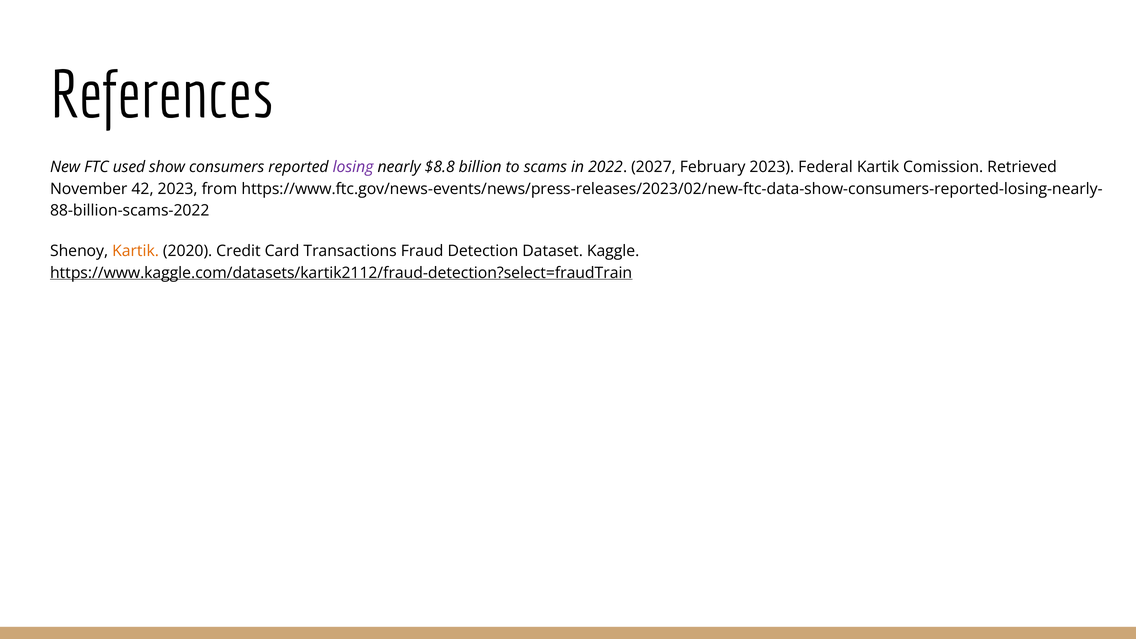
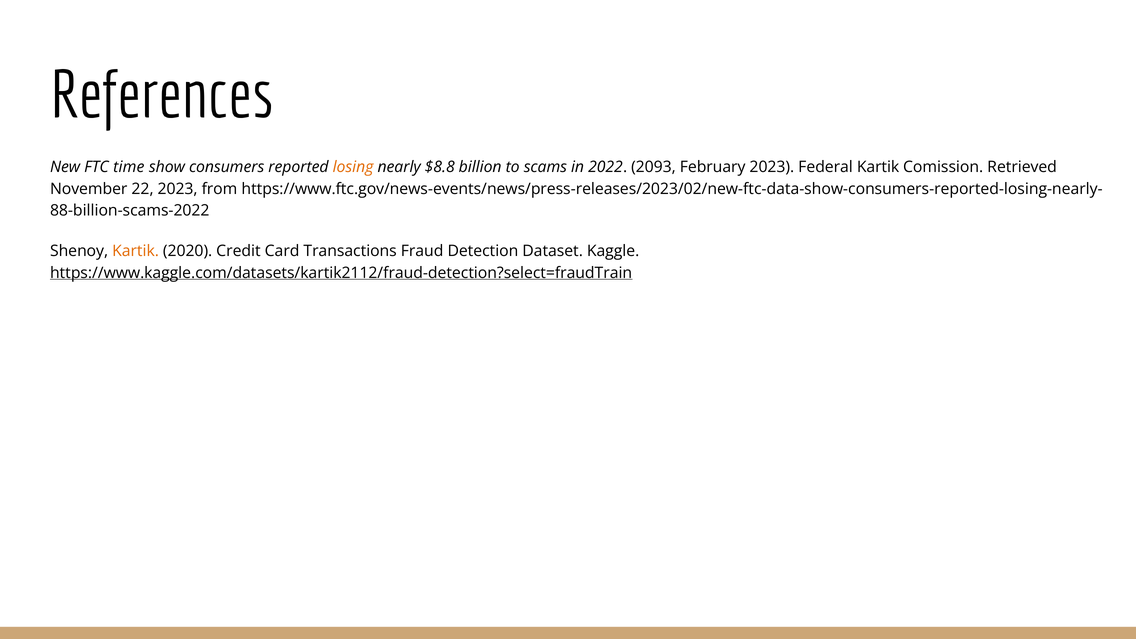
used: used -> time (129, 167)
losing colour: purple -> orange (353, 167)
2027: 2027 -> 2093 (653, 167)
42: 42 -> 22 (143, 189)
